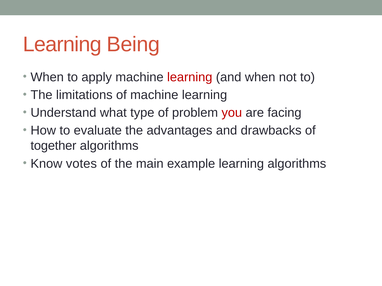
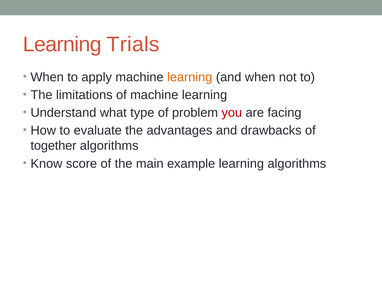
Being: Being -> Trials (133, 44)
learning colour: red -> orange (190, 77)
votes: votes -> score (81, 164)
